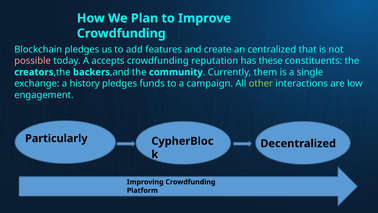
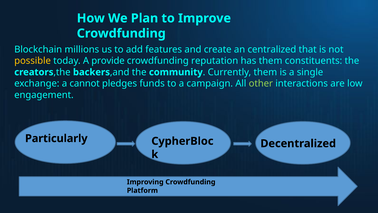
Blockchain pledges: pledges -> millions (82, 49)
possible colour: pink -> yellow (33, 61)
accepts: accepts -> provide (108, 61)
has these: these -> them (271, 61)
history: history -> cannot (85, 83)
